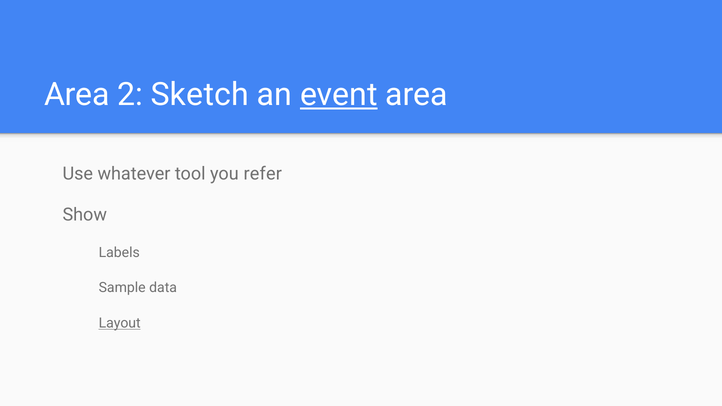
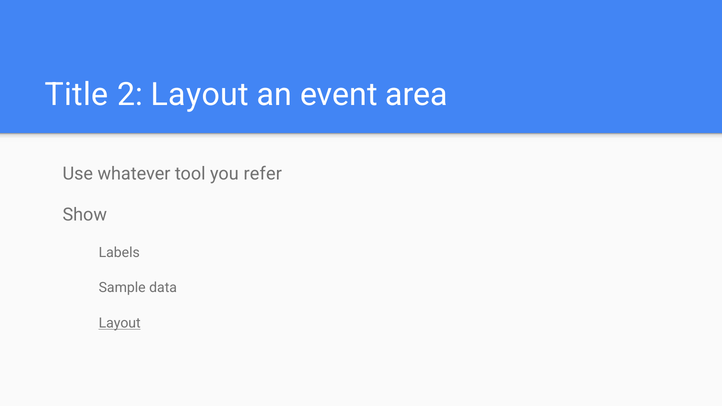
Area: Area -> Title (77, 95)
2 Sketch: Sketch -> Layout (200, 95)
event underline: present -> none (339, 95)
